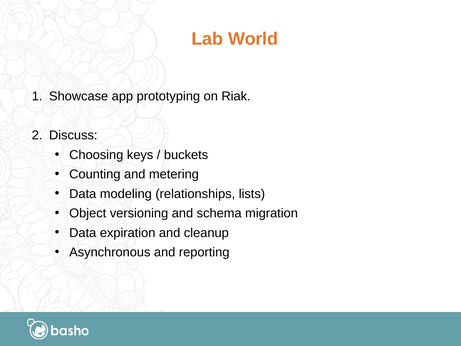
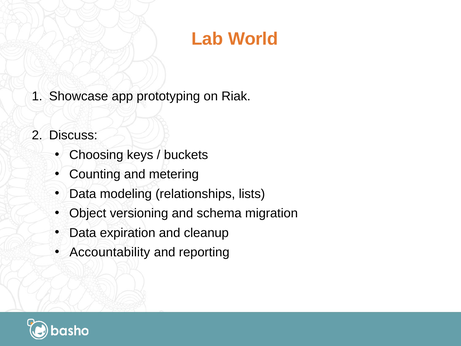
Asynchronous: Asynchronous -> Accountability (110, 252)
